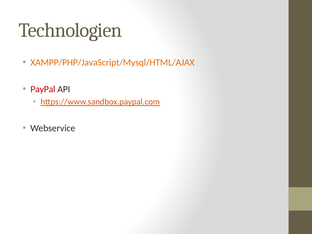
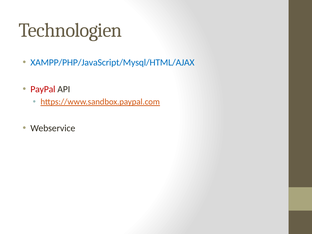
XAMPP/PHP/JavaScript/Mysql/HTML/AJAX colour: orange -> blue (112, 63)
